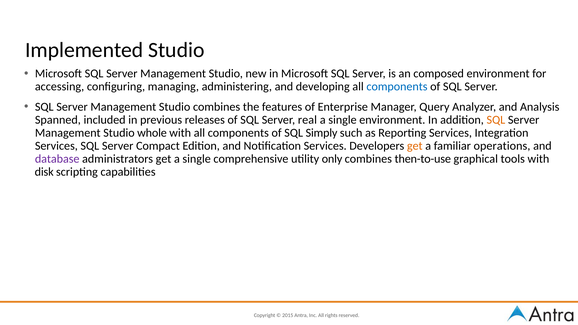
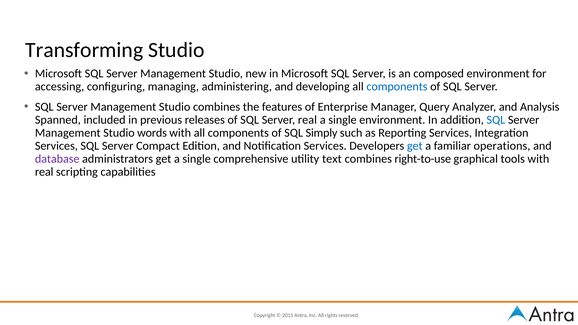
Implemented: Implemented -> Transforming (84, 50)
SQL colour: orange -> blue (496, 120)
whole: whole -> words (152, 133)
get colour: orange -> blue (415, 146)
only: only -> text (332, 159)
then-to-use: then-to-use -> right-to-use (423, 159)
disk: disk -> real (44, 172)
